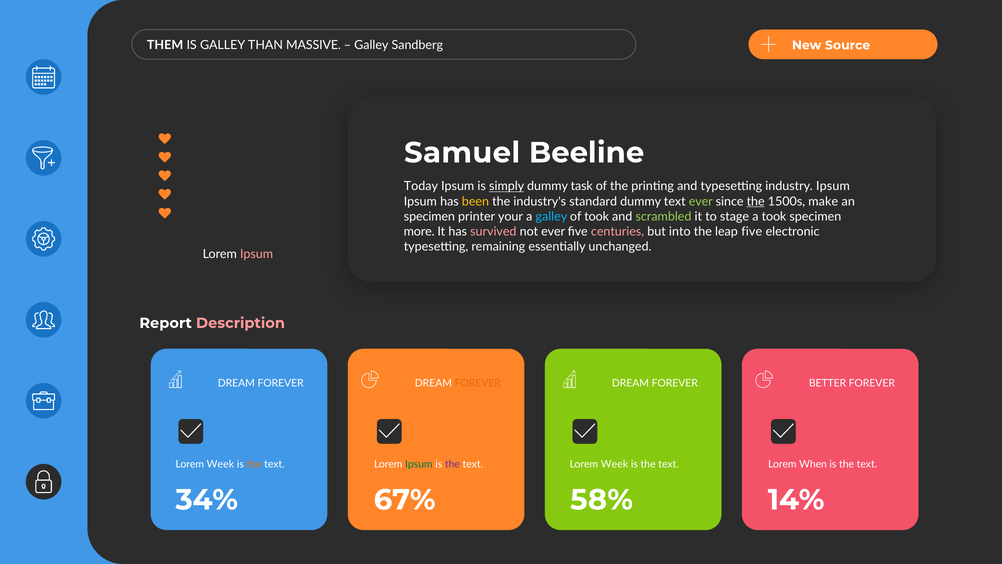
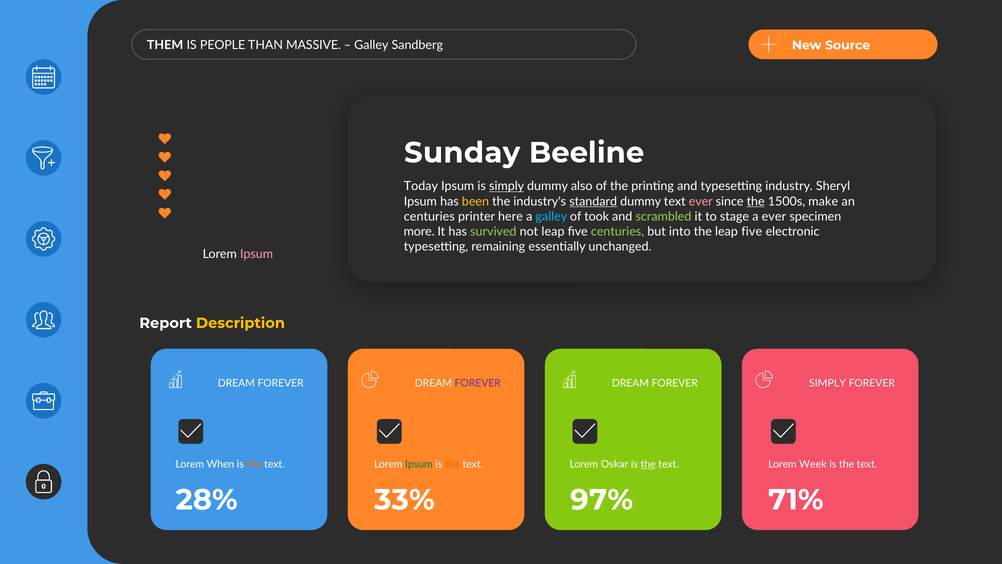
IS GALLEY: GALLEY -> PEOPLE (223, 45)
Samuel: Samuel -> Sunday (462, 153)
task: task -> also (582, 186)
industry Ipsum: Ipsum -> Sheryl (833, 186)
standard underline: none -> present (593, 201)
ever colour: light green -> pink (701, 201)
specimen: specimen -> centuries (429, 216)
your: your -> here (510, 216)
a took: took -> ever (774, 216)
survived colour: pink -> light green (493, 231)
not ever: ever -> leap (553, 231)
centuries colour: pink -> light green (618, 231)
Description colour: pink -> yellow (240, 323)
FOREVER colour: orange -> purple (478, 383)
FOREVER BETTER: BETTER -> SIMPLY (827, 383)
Week: Week -> When (220, 464)
the colour: purple -> orange (452, 464)
Week: Week -> Oskar (614, 464)
the underline: none -> present (648, 464)
When: When -> Week (813, 464)
34%: 34% -> 28% (207, 500)
67%: 67% -> 33% (404, 500)
58%: 58% -> 97% (602, 500)
14%: 14% -> 71% (796, 500)
